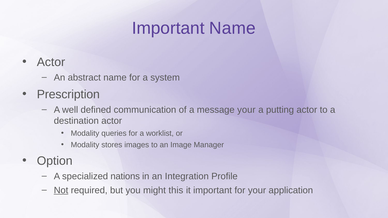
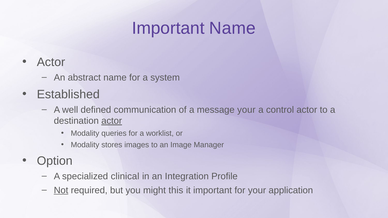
Prescription: Prescription -> Established (68, 94)
putting: putting -> control (280, 110)
actor underline: none -> present (112, 121)
nations: nations -> clinical (125, 176)
